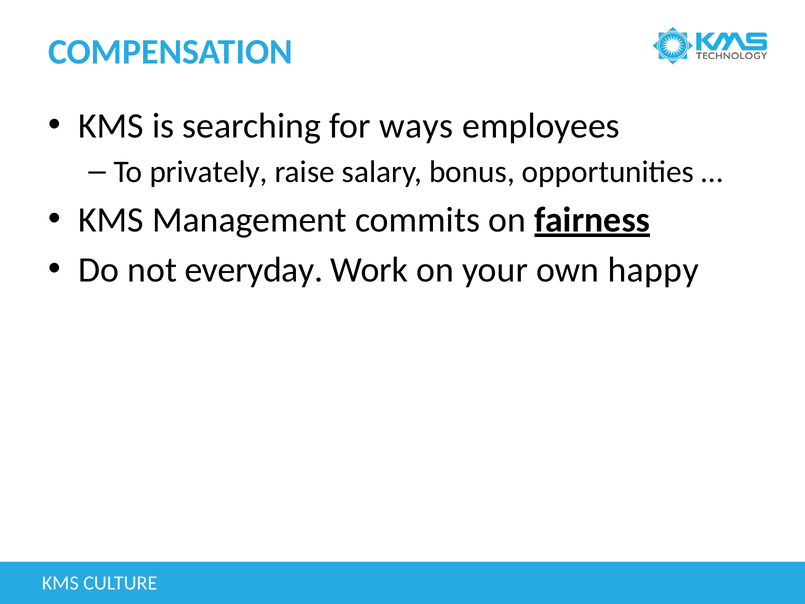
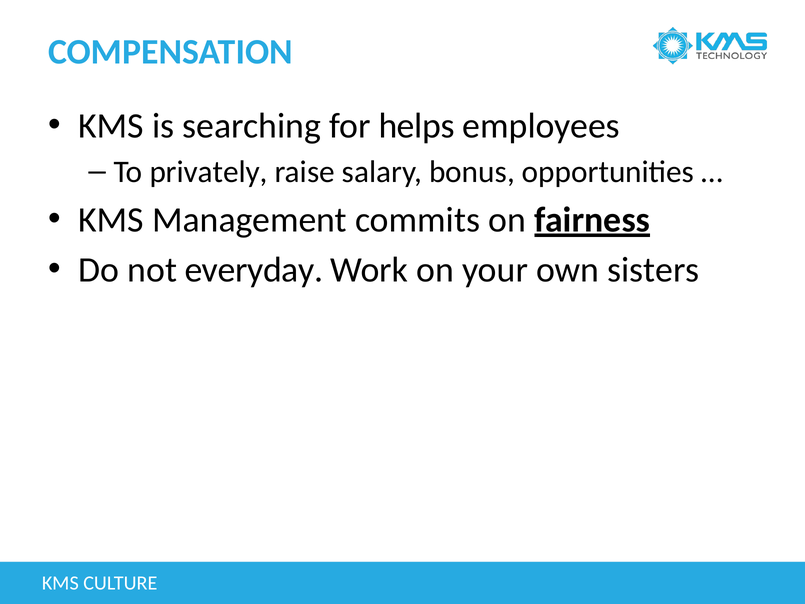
ways: ways -> helps (417, 126)
happy: happy -> sisters (653, 270)
